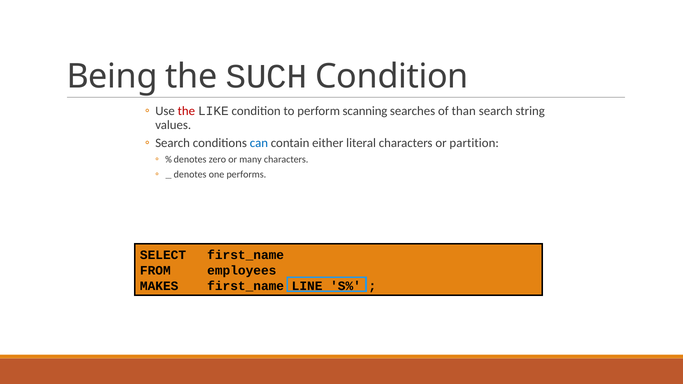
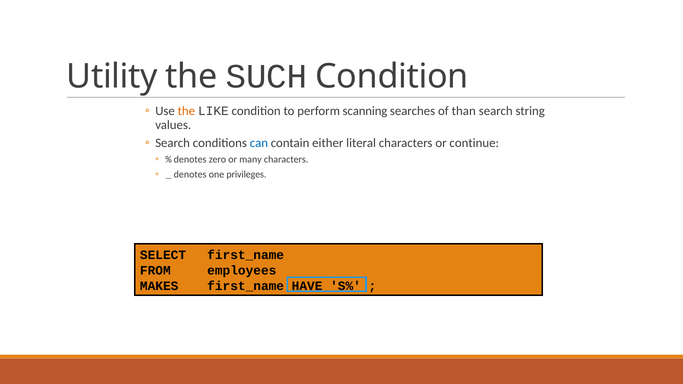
Being: Being -> Utility (112, 77)
the colour: red -> orange (186, 111)
partition: partition -> continue (474, 143)
performs: performs -> privileges (246, 175)
LINE: LINE -> HAVE (307, 286)
